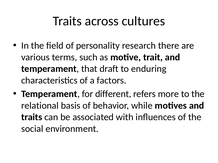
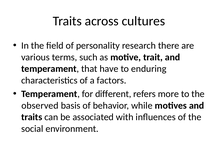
draft: draft -> have (109, 69)
relational: relational -> observed (40, 106)
